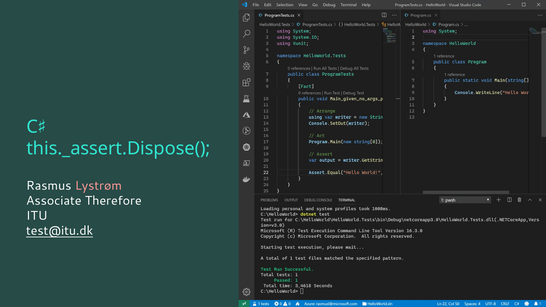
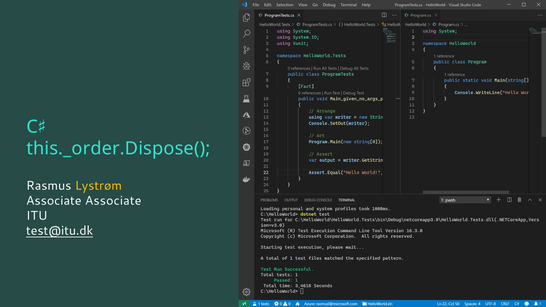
this._assert.Dispose(: this._assert.Dispose( -> this._order.Dispose( (118, 149)
Lystrøm colour: pink -> yellow (98, 186)
Associate Therefore: Therefore -> Associate (113, 201)
